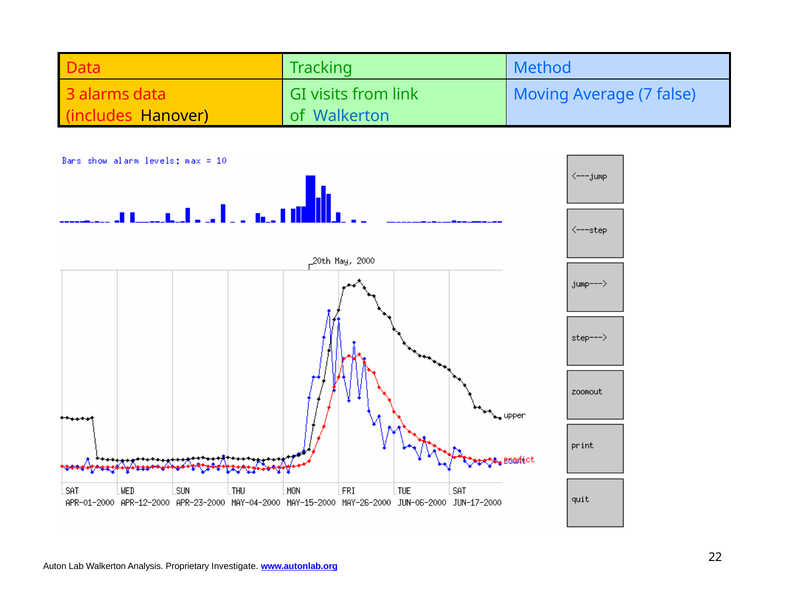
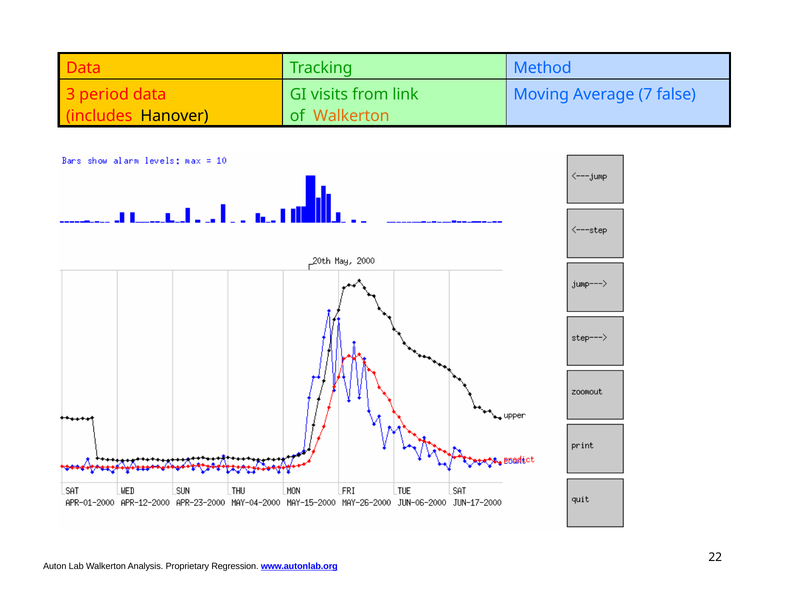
alarms: alarms -> period (104, 94)
Walkerton colour: blue -> orange (351, 116)
Investigate: Investigate -> Regression (235, 567)
